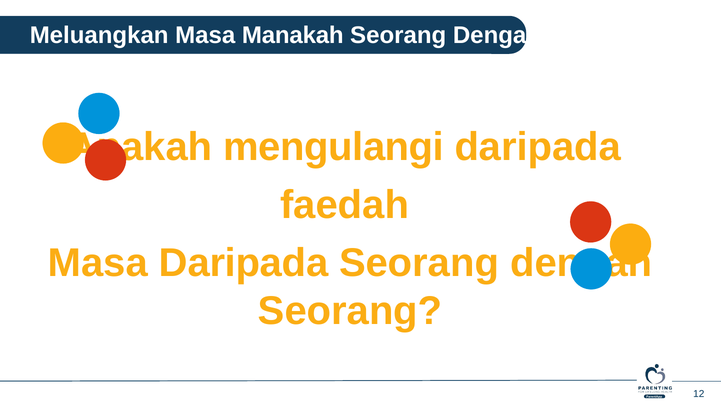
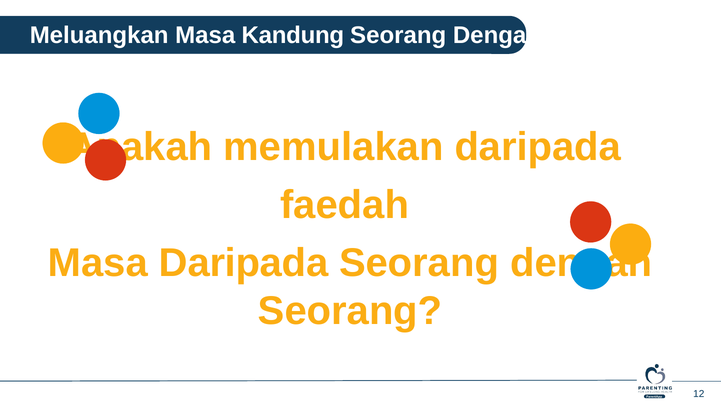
Manakah: Manakah -> Kandung (293, 35)
mengulangi: mengulangi -> memulakan (333, 147)
